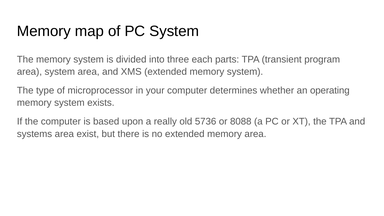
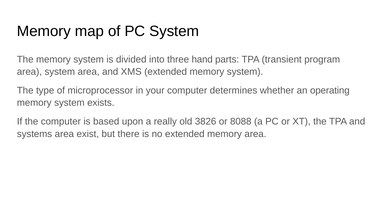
each: each -> hand (202, 59)
5736: 5736 -> 3826 (206, 122)
